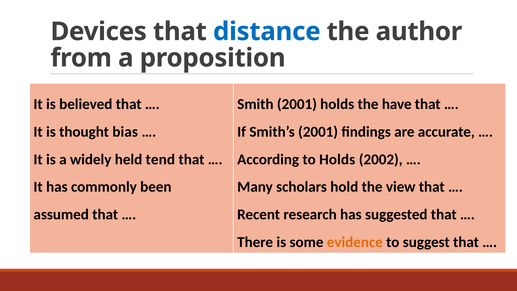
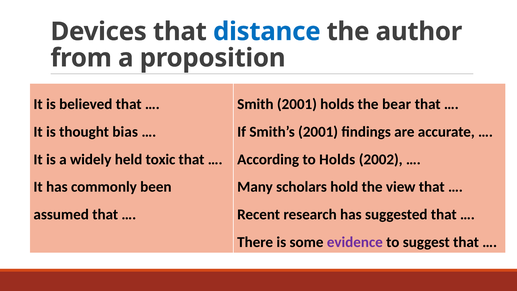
have: have -> bear (397, 104)
tend: tend -> toxic (160, 159)
evidence colour: orange -> purple (355, 242)
